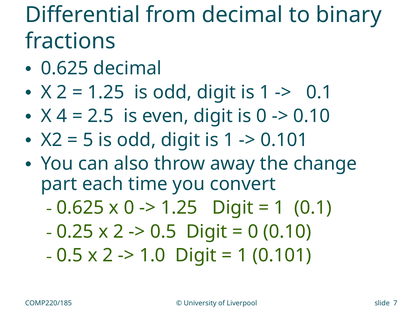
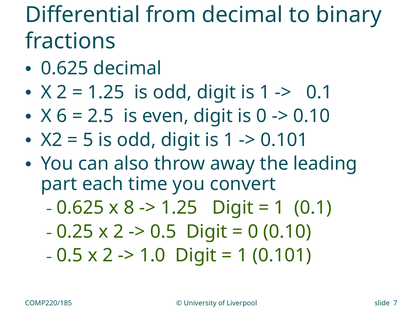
4: 4 -> 6 (62, 116)
change: change -> leading (325, 164)
x 0: 0 -> 8 (129, 208)
